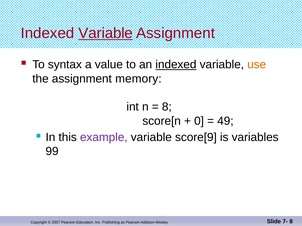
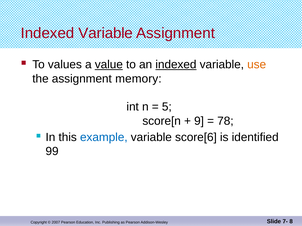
Variable underline: present -> none (106, 33)
syntax: syntax -> values (65, 65)
value underline: none -> present (109, 65)
8: 8 -> 5 (167, 107)
0: 0 -> 9 (199, 121)
49: 49 -> 78 (225, 121)
example colour: purple -> blue (104, 138)
score[9: score[9 -> score[6 (196, 138)
variables: variables -> identified (255, 138)
